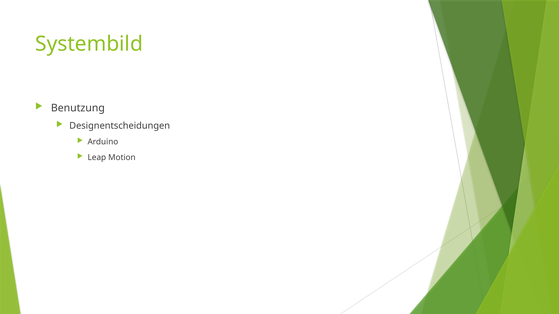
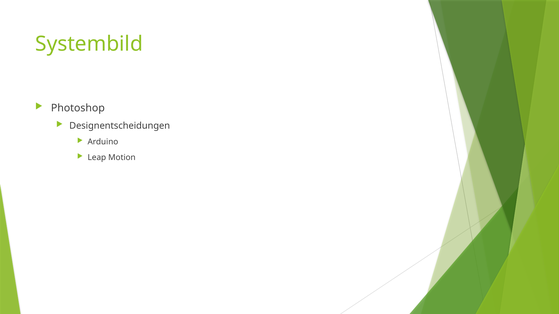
Benutzung: Benutzung -> Photoshop (78, 108)
